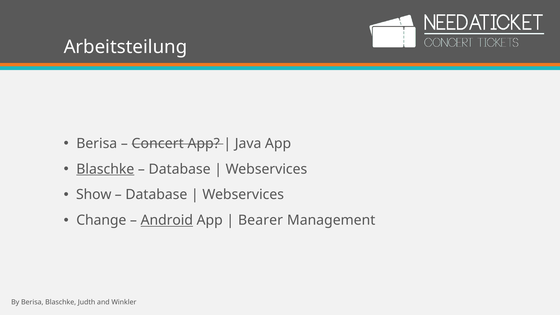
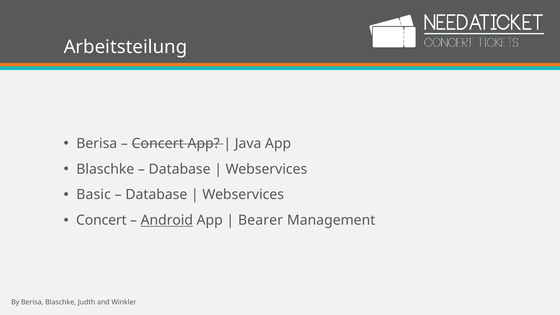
Blaschke underline: present -> none (105, 169)
Show: Show -> Basic (94, 195)
Change: Change -> Concert (101, 220)
